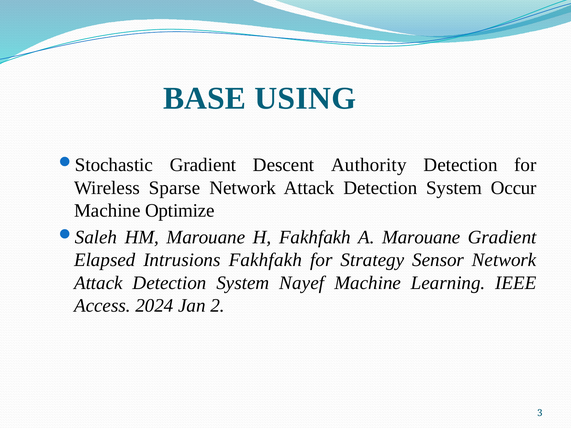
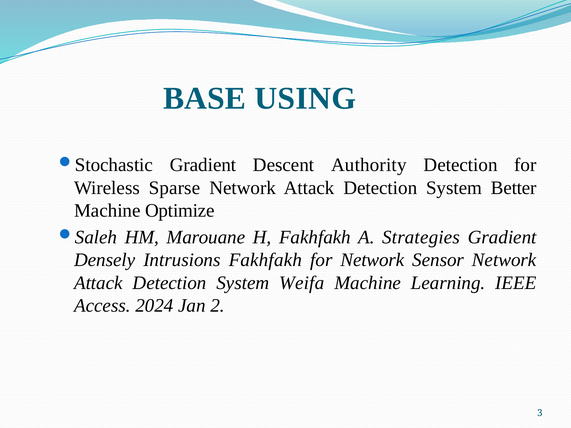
Occur: Occur -> Better (514, 188)
A Marouane: Marouane -> Strategies (421, 237)
Elapsed: Elapsed -> Densely (105, 260)
for Strategy: Strategy -> Network (372, 260)
Nayef: Nayef -> Weifa (302, 283)
